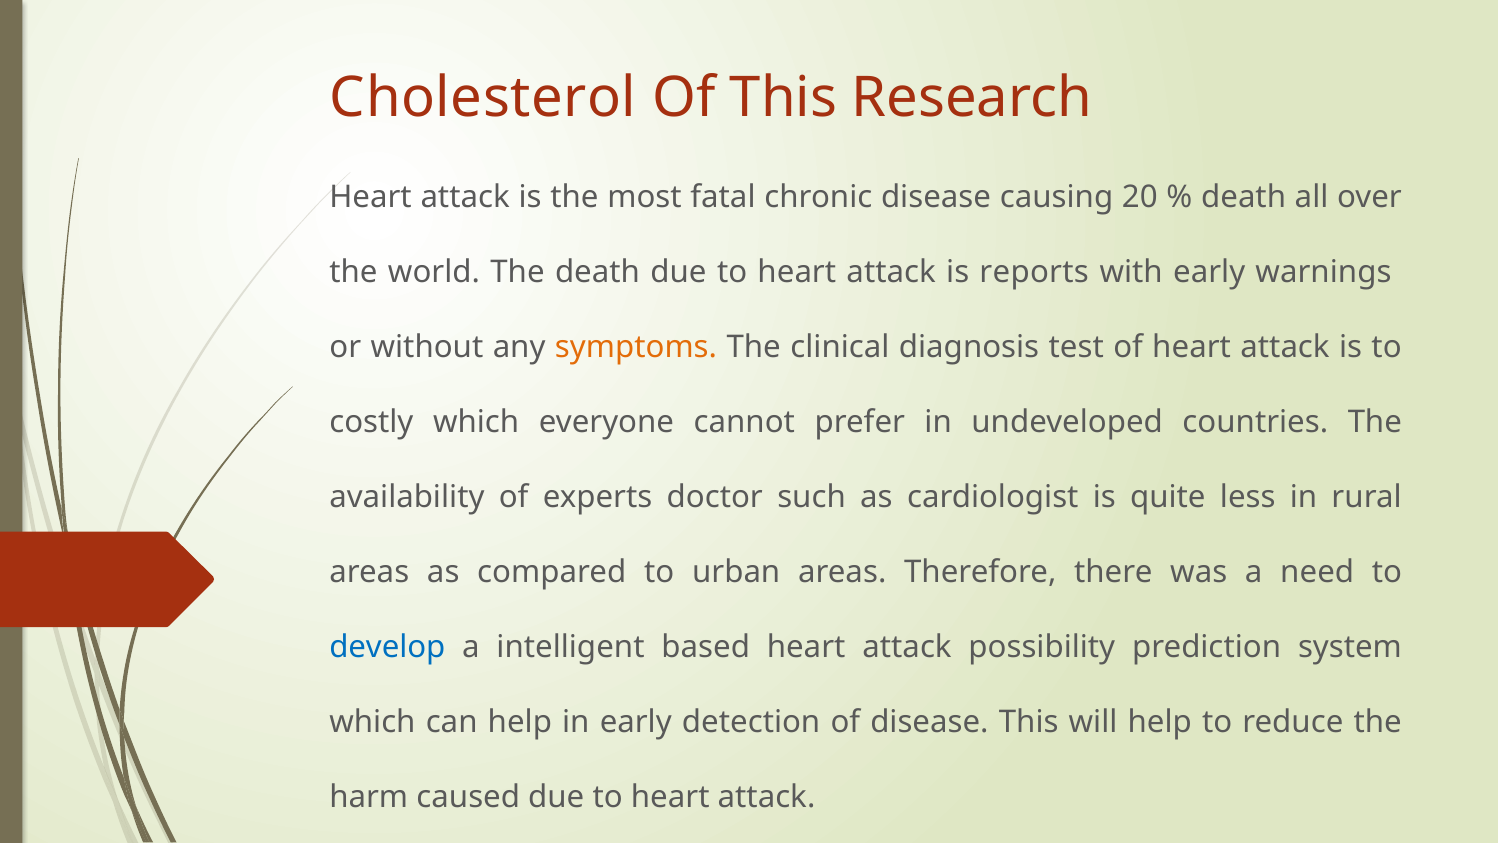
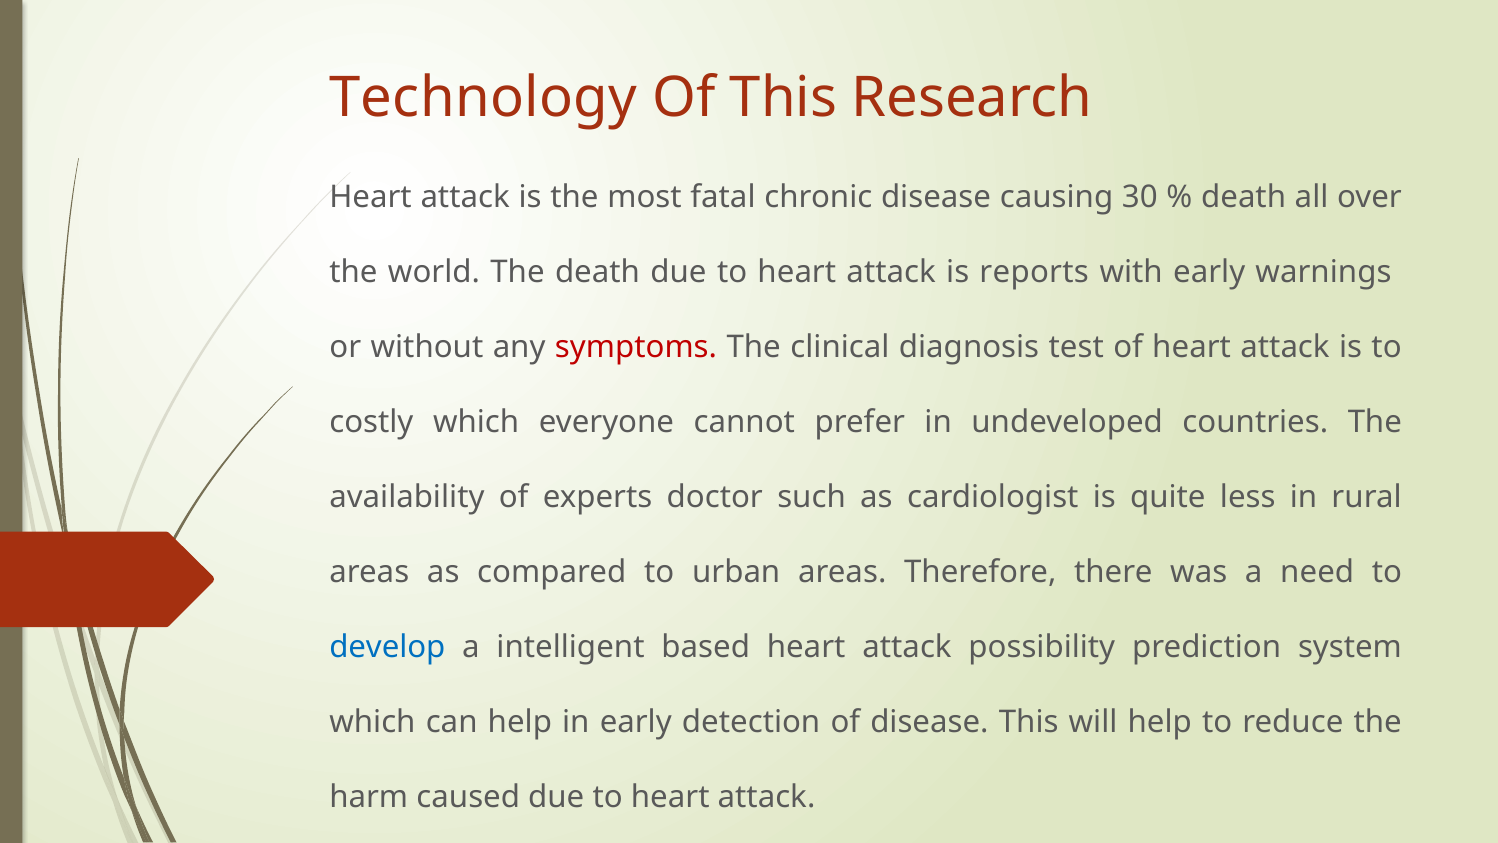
Cholesterol: Cholesterol -> Technology (483, 98)
20: 20 -> 30 (1140, 197)
symptoms colour: orange -> red (636, 347)
